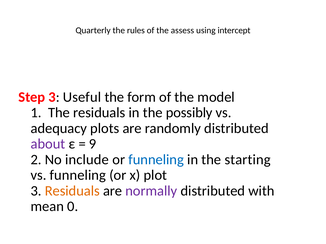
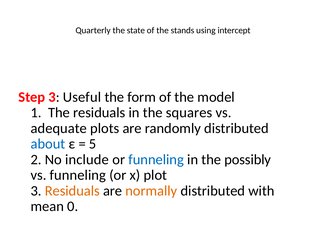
rules: rules -> state (136, 30)
assess: assess -> stands (182, 30)
possibly: possibly -> squares (189, 113)
adequacy: adequacy -> adequate (59, 129)
about colour: purple -> blue (48, 144)
9: 9 -> 5 (93, 144)
starting: starting -> possibly (248, 160)
normally colour: purple -> orange (151, 191)
